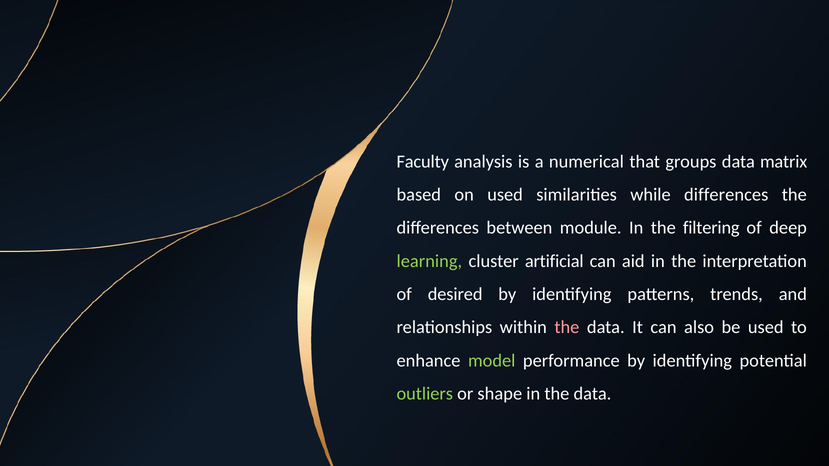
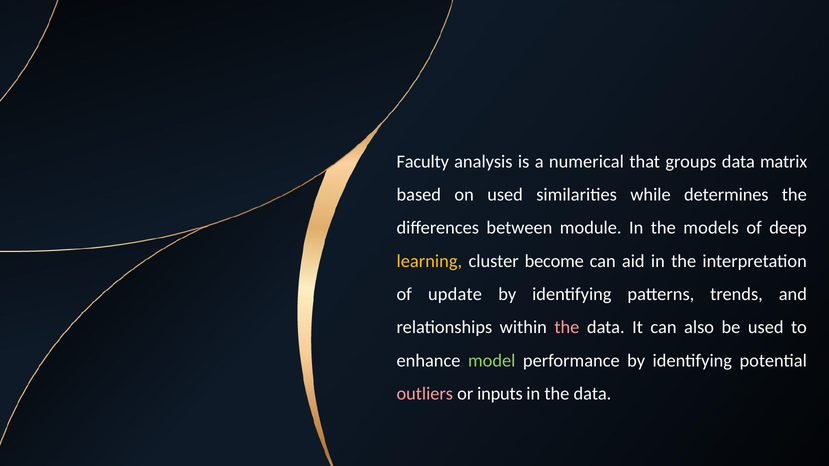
while differences: differences -> determines (726, 195)
filtering: filtering -> models (711, 228)
learning colour: light green -> yellow (429, 261)
artificial: artificial -> become (554, 261)
desired: desired -> update (455, 294)
outliers colour: light green -> pink (425, 394)
shape: shape -> inputs (500, 394)
